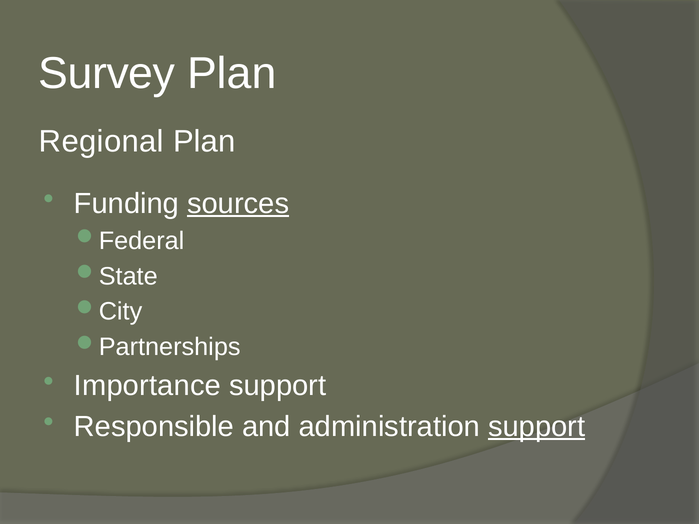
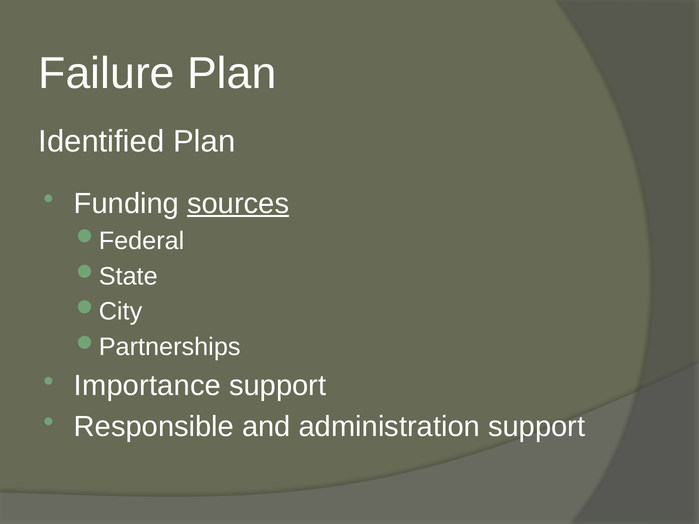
Survey: Survey -> Failure (107, 74)
Regional: Regional -> Identified (101, 141)
support underline: present -> none (537, 427)
